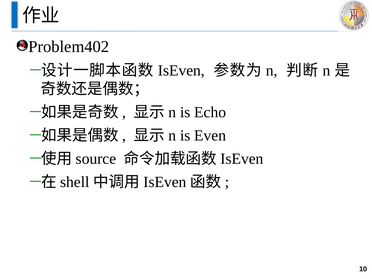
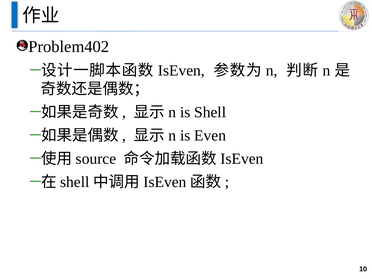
is Echo: Echo -> Shell (210, 112)
